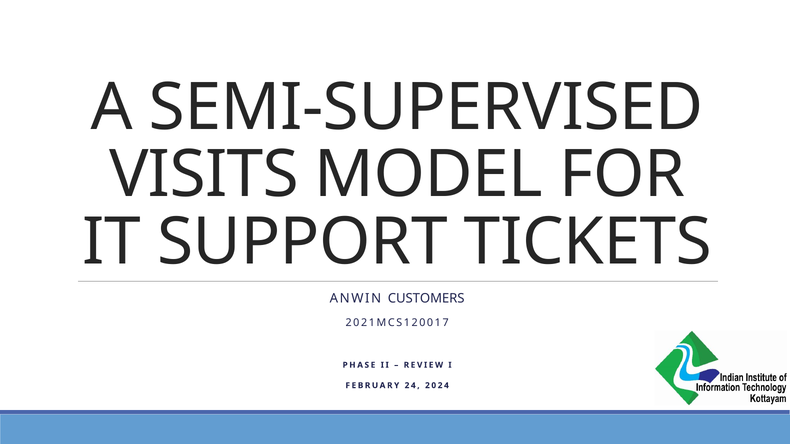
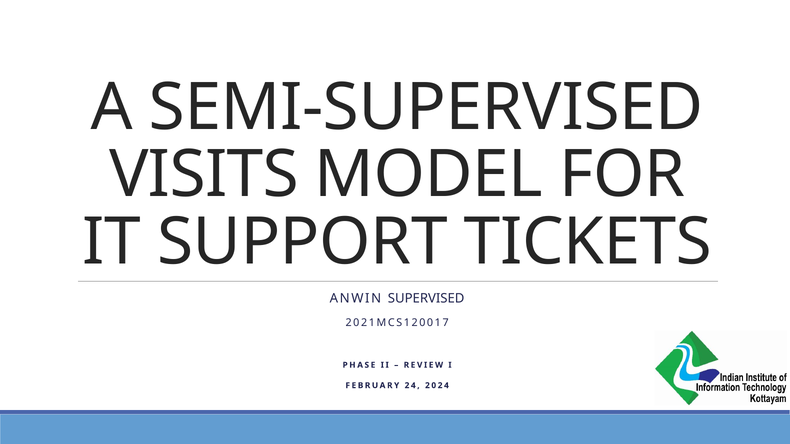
CUSTOMERS: CUSTOMERS -> SUPERVISED (426, 299)
